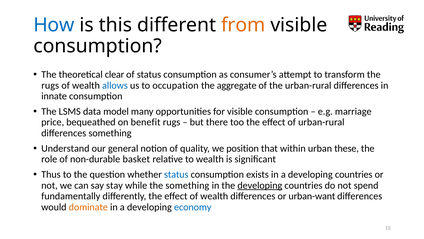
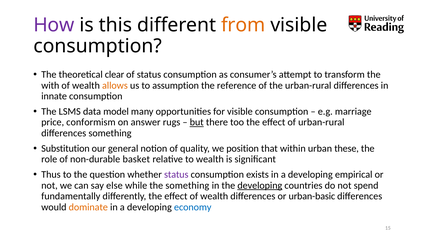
How colour: blue -> purple (54, 25)
rugs: rugs -> with (50, 85)
allows colour: blue -> orange (115, 85)
occupation: occupation -> assumption (176, 85)
aggregate: aggregate -> reference (237, 85)
bequeathed: bequeathed -> conformism (91, 122)
benefit: benefit -> answer (146, 122)
but underline: none -> present (197, 122)
Understand: Understand -> Substitution (65, 148)
status colour: blue -> purple (176, 174)
a developing countries: countries -> empirical (354, 174)
stay: stay -> else (114, 185)
urban-want: urban-want -> urban-basic (312, 196)
